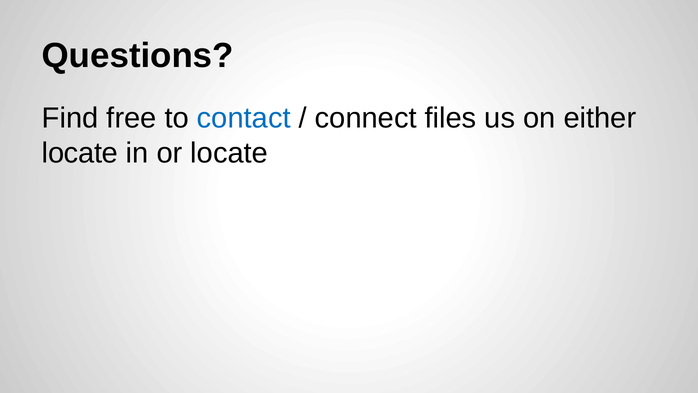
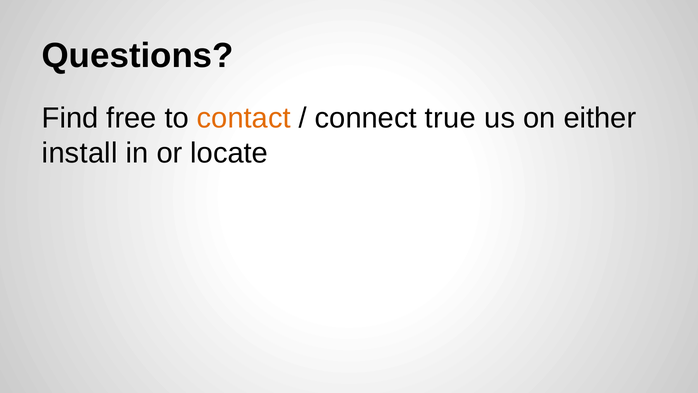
contact colour: blue -> orange (244, 118)
files: files -> true (450, 118)
locate: locate -> install (80, 153)
